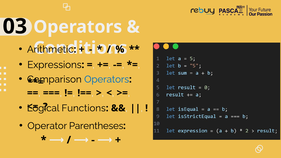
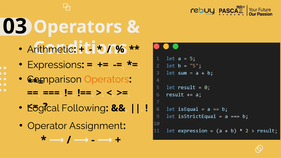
Operators colour: blue -> orange (107, 79)
Functions: Functions -> Following (84, 108)
Parentheses: Parentheses -> Assignment (96, 126)
